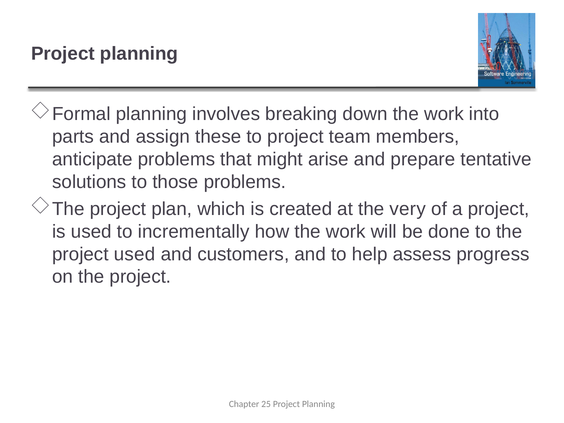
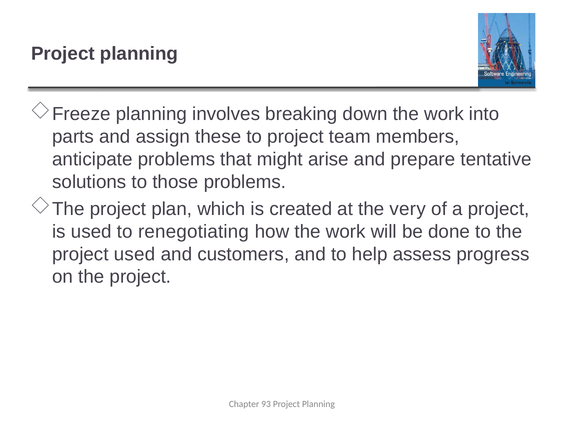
Formal: Formal -> Freeze (81, 114)
incrementally: incrementally -> renegotiating (194, 232)
25: 25 -> 93 (266, 404)
